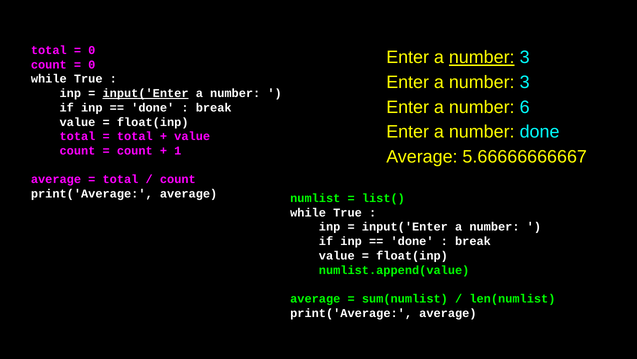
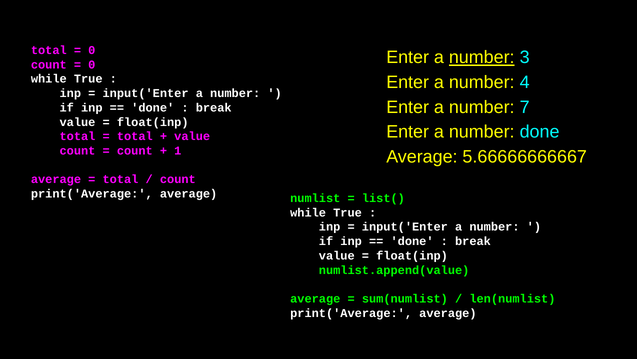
3: 3 -> 4 (525, 82)
input('Enter underline: present -> none (146, 93)
6: 6 -> 7 (525, 107)
